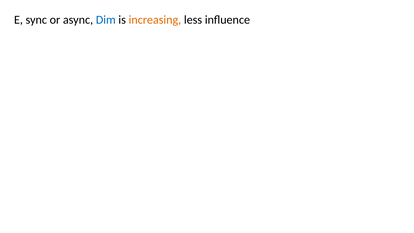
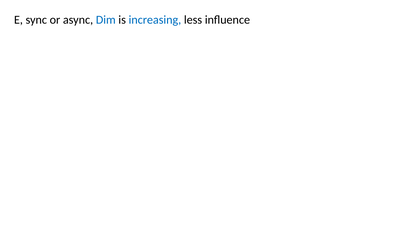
increasing colour: orange -> blue (155, 20)
